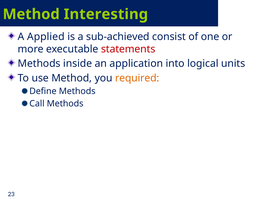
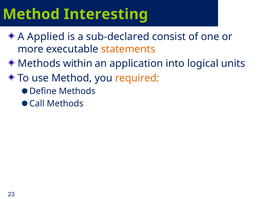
sub-achieved: sub-achieved -> sub-declared (118, 37)
statements colour: red -> orange (128, 49)
inside: inside -> within (78, 63)
